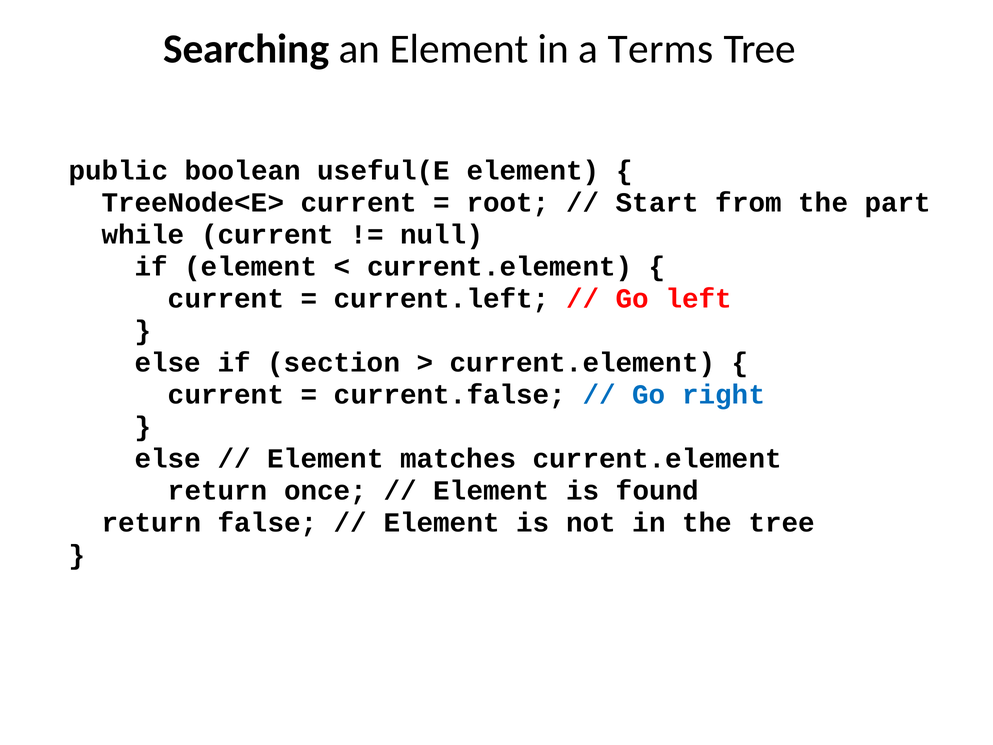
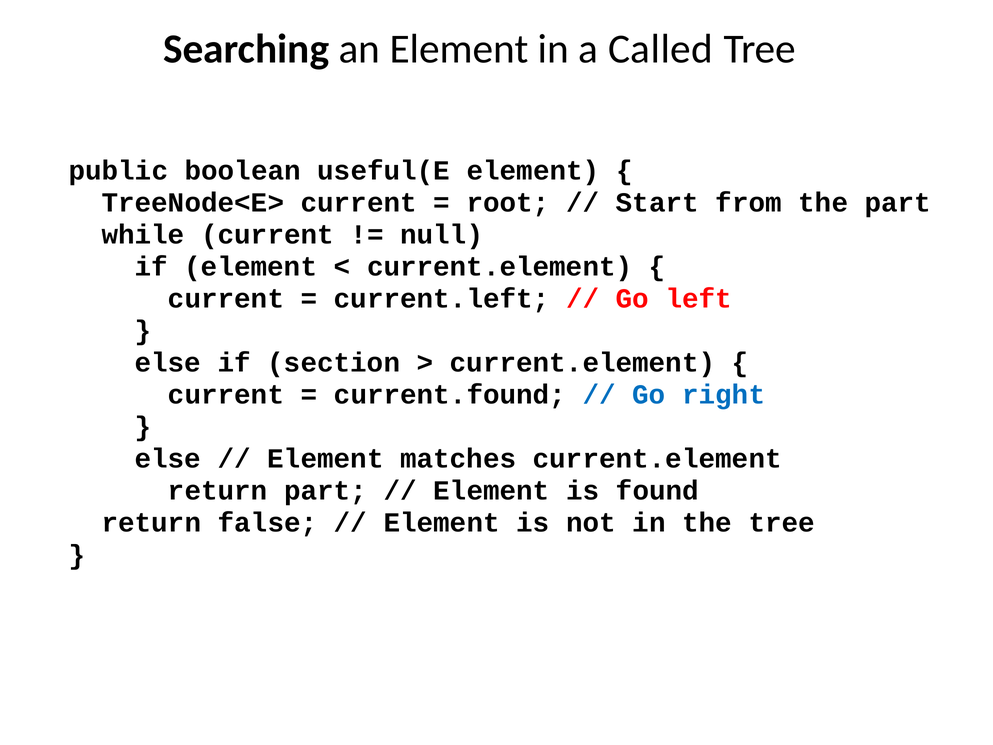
Terms: Terms -> Called (661, 49)
current.false: current.false -> current.found (450, 395)
return once: once -> part (326, 491)
